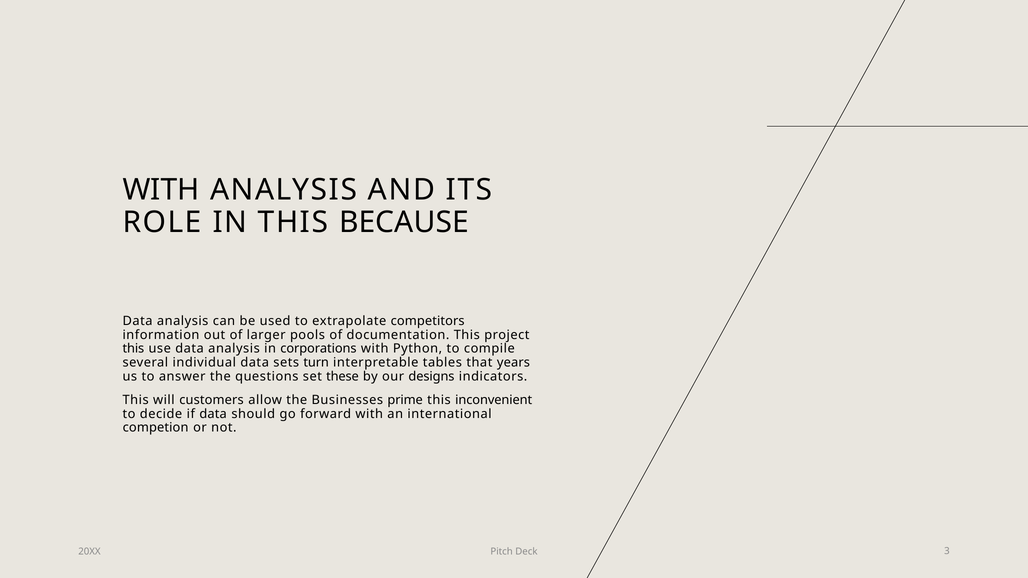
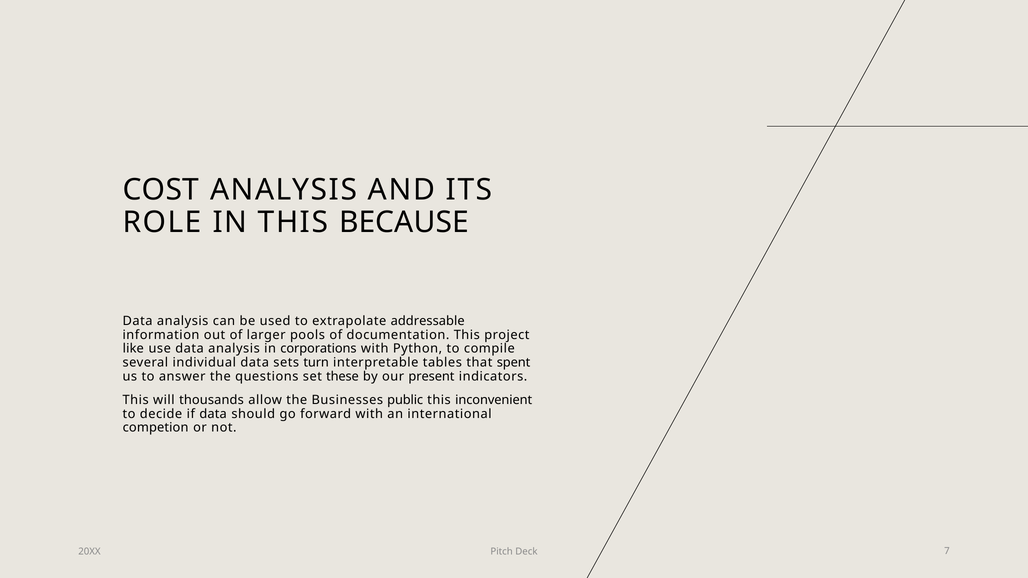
WITH: WITH -> COST (161, 190)
competitors: competitors -> addressable (428, 321)
this: this -> like (133, 349)
years: years -> spent (514, 363)
designs: designs -> present (431, 377)
customers: customers -> thousands (211, 400)
prime: prime -> public (405, 400)
3: 3 -> 7 (947, 551)
